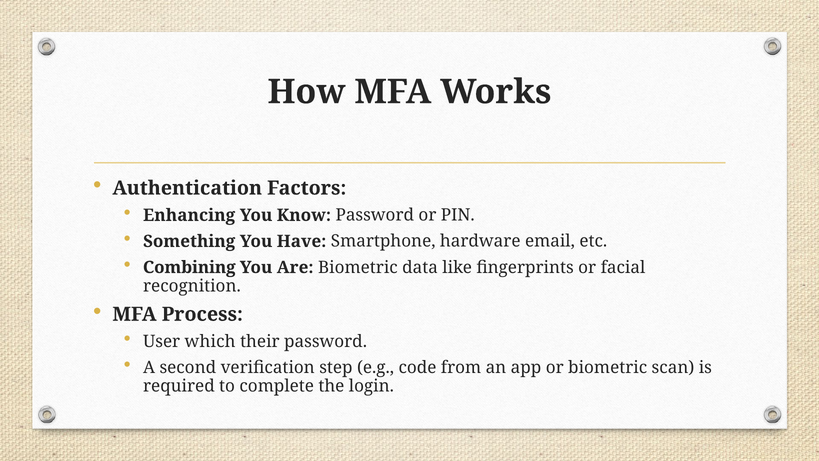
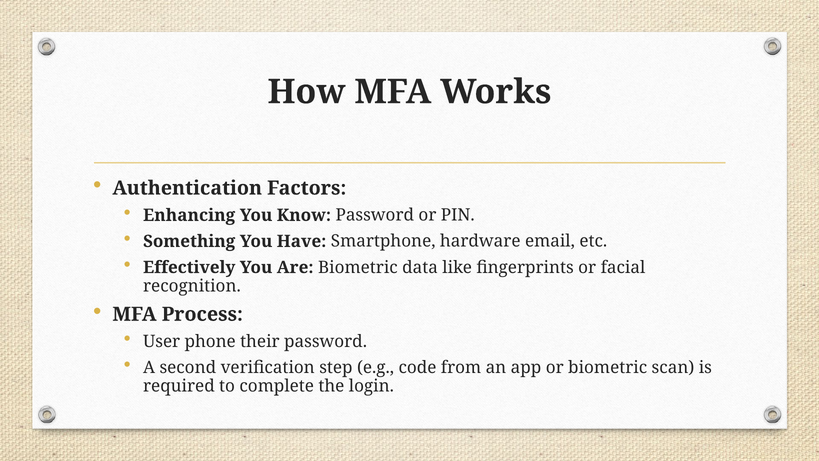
Combining: Combining -> Effectively (189, 267)
which: which -> phone (210, 341)
